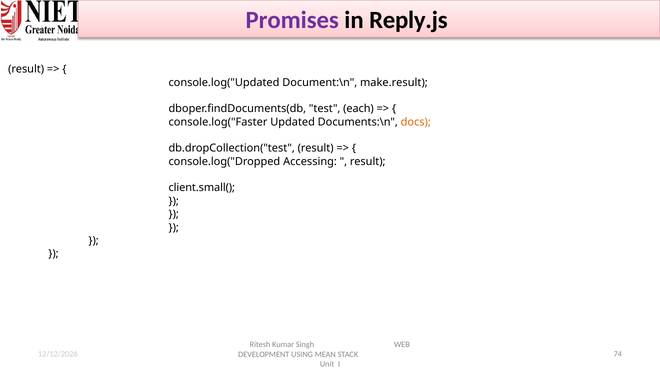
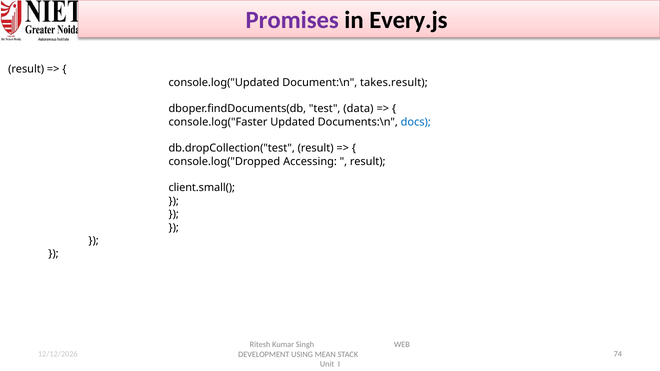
Reply.js: Reply.js -> Every.js (408, 20)
make.result: make.result -> takes.result (394, 82)
each: each -> data (358, 109)
docs colour: orange -> blue (416, 122)
